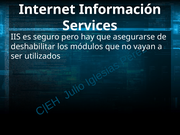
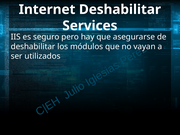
Internet Información: Información -> Deshabilitar (120, 9)
